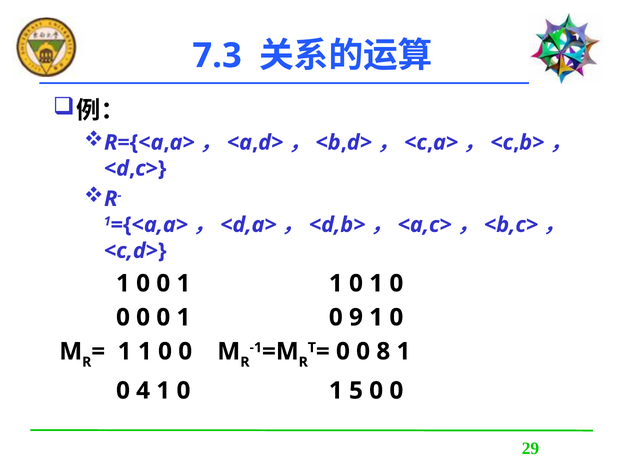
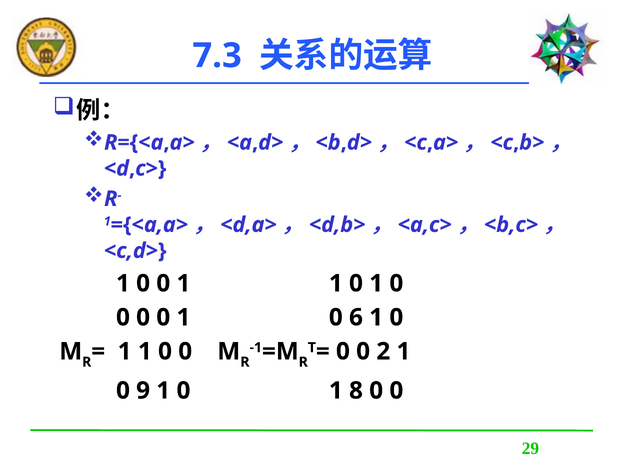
9: 9 -> 6 (356, 318)
8: 8 -> 2 (383, 352)
4: 4 -> 9 (143, 391)
5: 5 -> 8 (356, 391)
